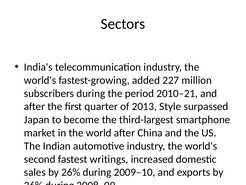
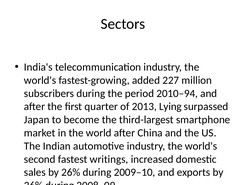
2010–21: 2010–21 -> 2010–94 (177, 93)
Style: Style -> Lying (170, 106)
